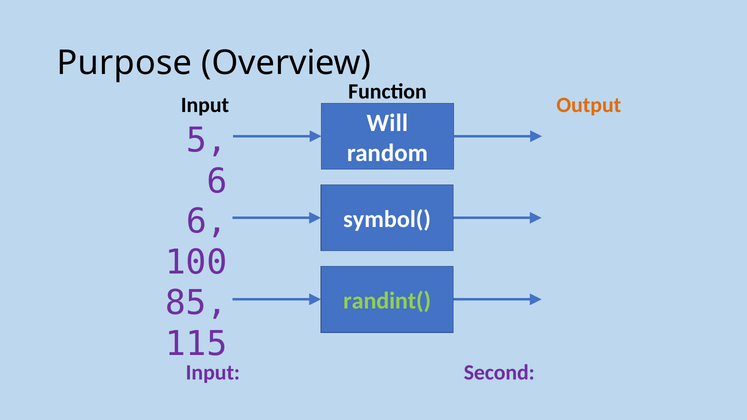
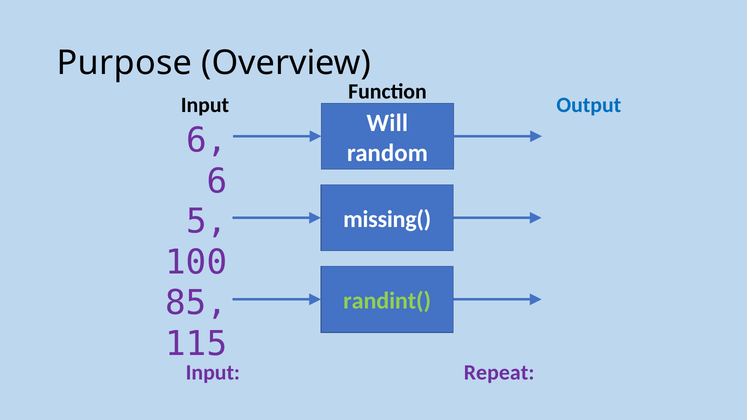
Output colour: orange -> blue (589, 105)
5: 5 -> 6 (207, 140)
6: 6 -> 5 (207, 222)
symbol(: symbol( -> missing( (387, 220)
Second: Second -> Repeat (499, 373)
